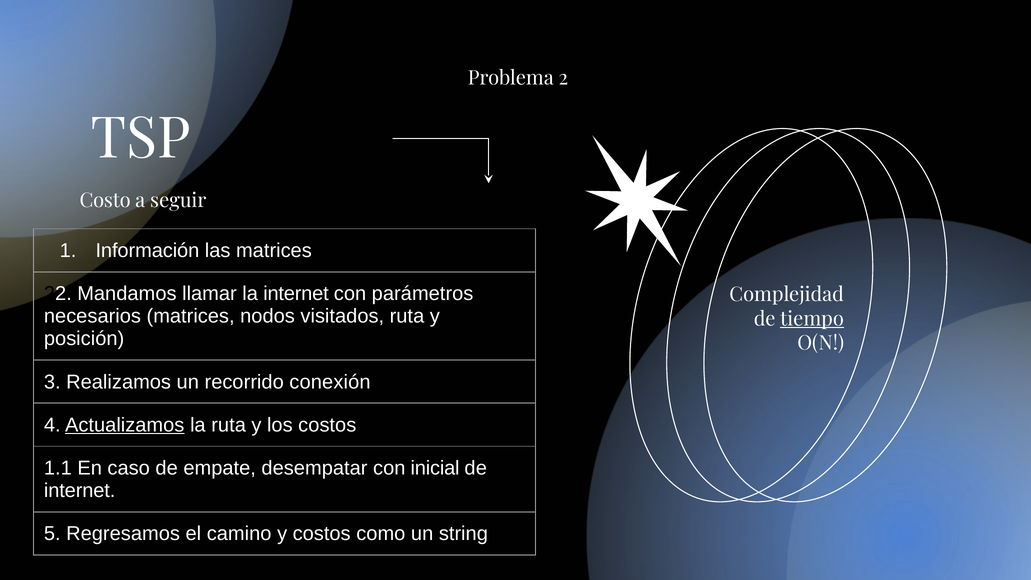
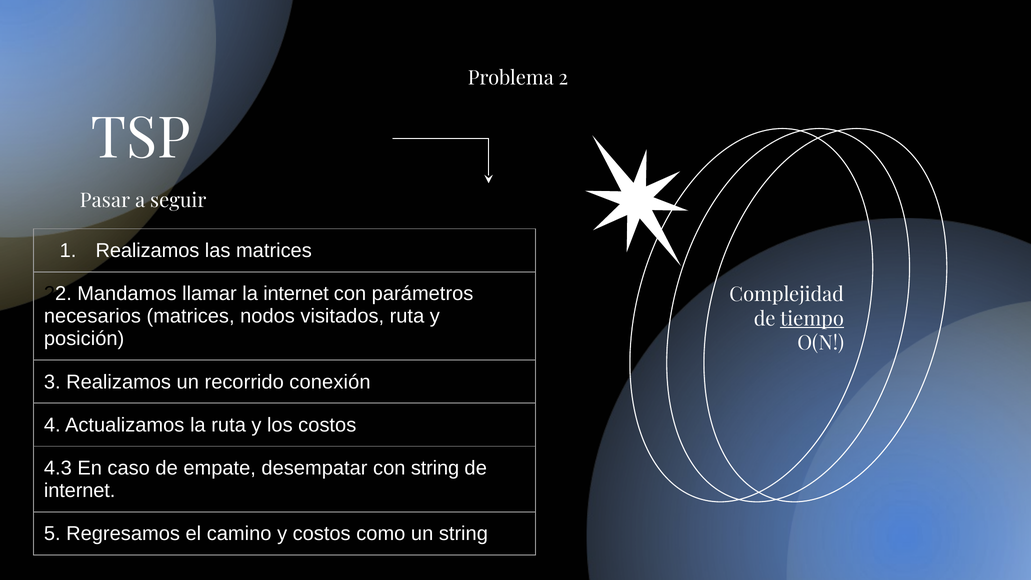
Costo: Costo -> Pasar (105, 201)
Información: Información -> Realizamos (147, 251)
Actualizamos underline: present -> none (125, 425)
1.1: 1.1 -> 4.3 (58, 468)
con inicial: inicial -> string (435, 468)
